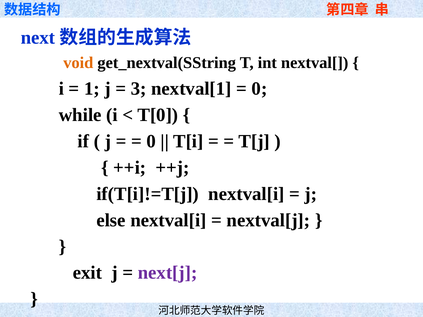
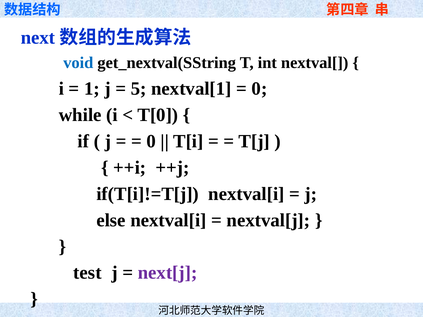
void colour: orange -> blue (78, 63)
3: 3 -> 5 (139, 89)
exit: exit -> test (87, 273)
